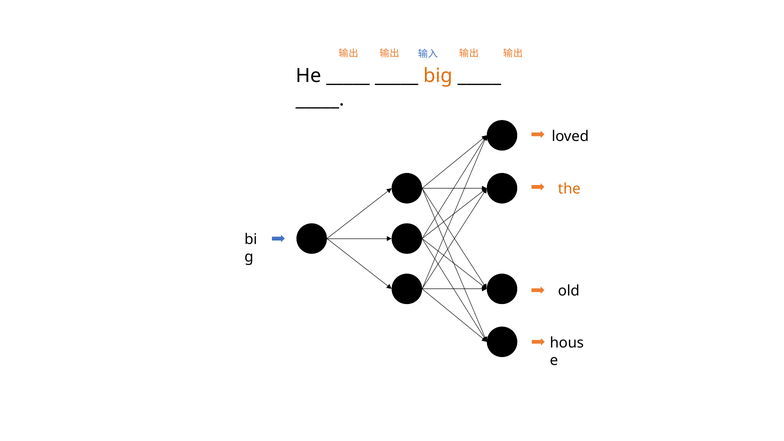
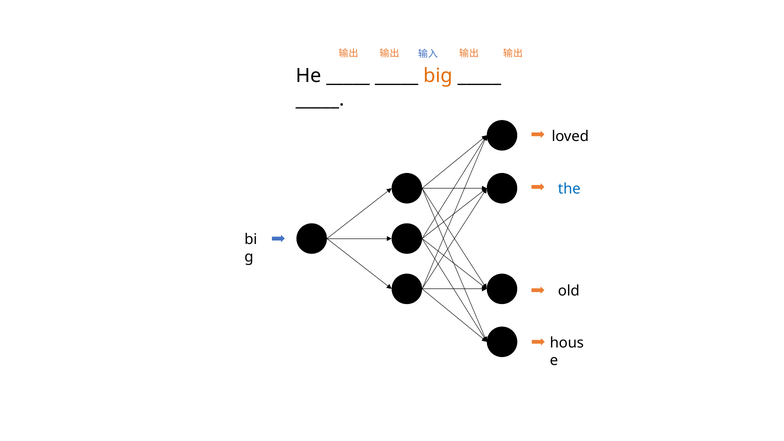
the colour: orange -> blue (569, 189)
